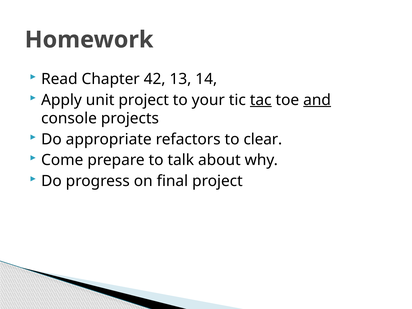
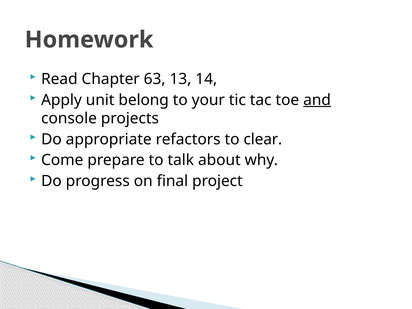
42: 42 -> 63 (155, 79)
unit project: project -> belong (144, 100)
tac underline: present -> none (261, 100)
